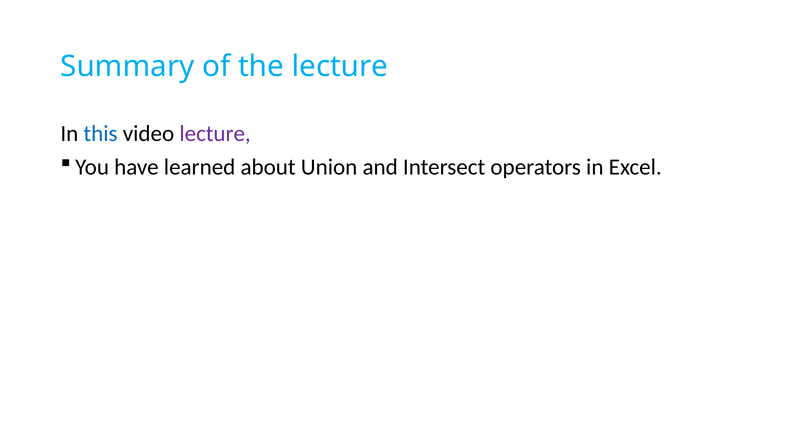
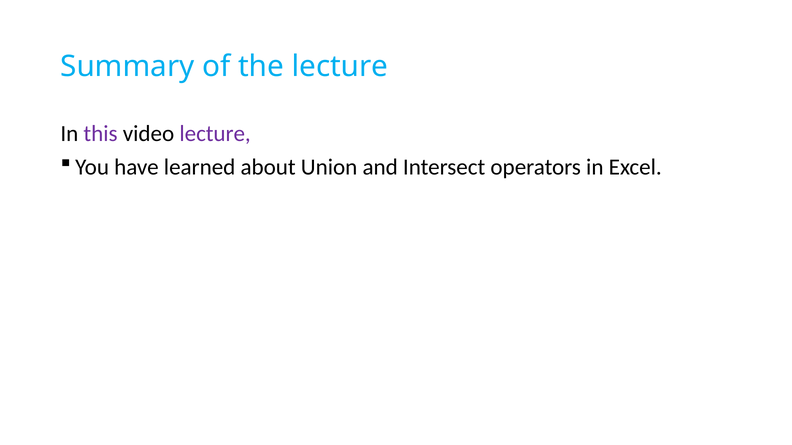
this colour: blue -> purple (100, 134)
